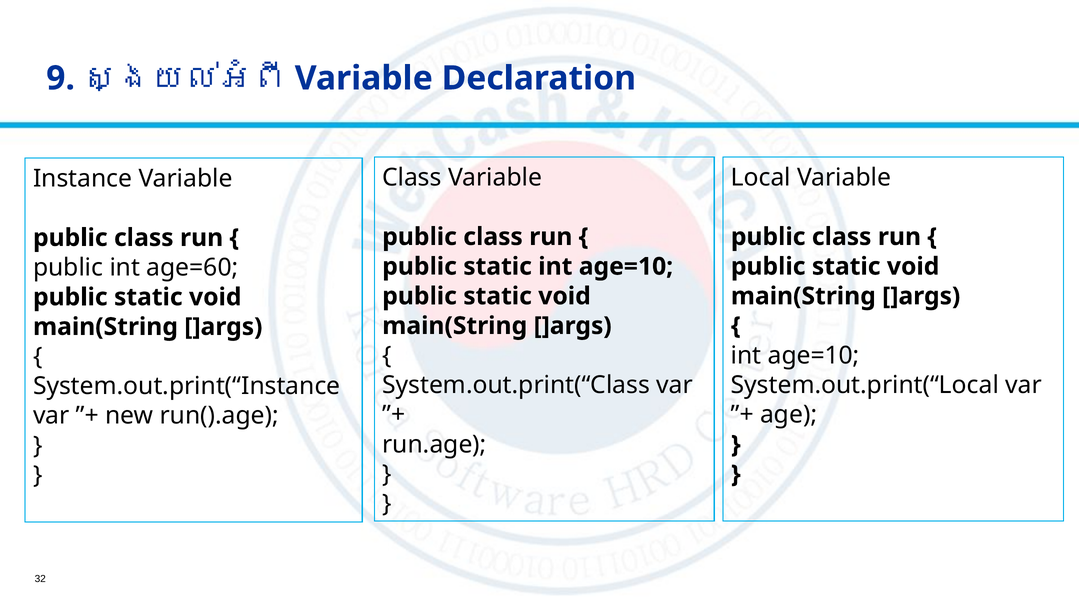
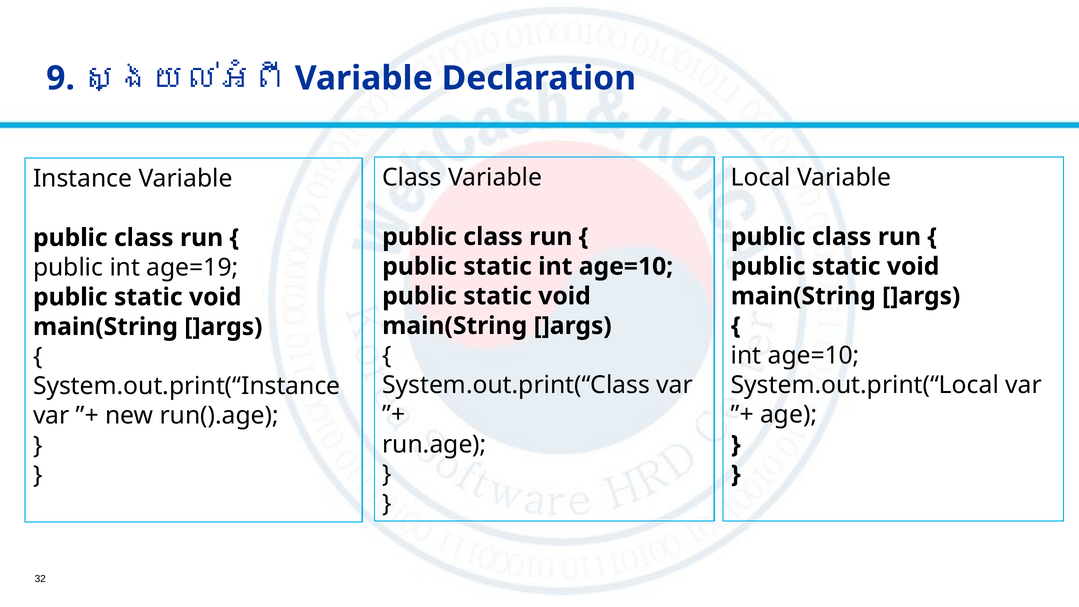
age=60: age=60 -> age=19 (192, 267)
